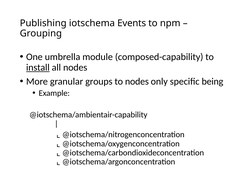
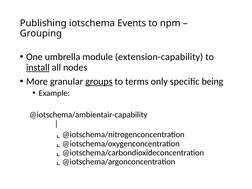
composed-capability: composed-capability -> extension-capability (159, 57)
groups underline: none -> present (99, 81)
to nodes: nodes -> terms (137, 81)
